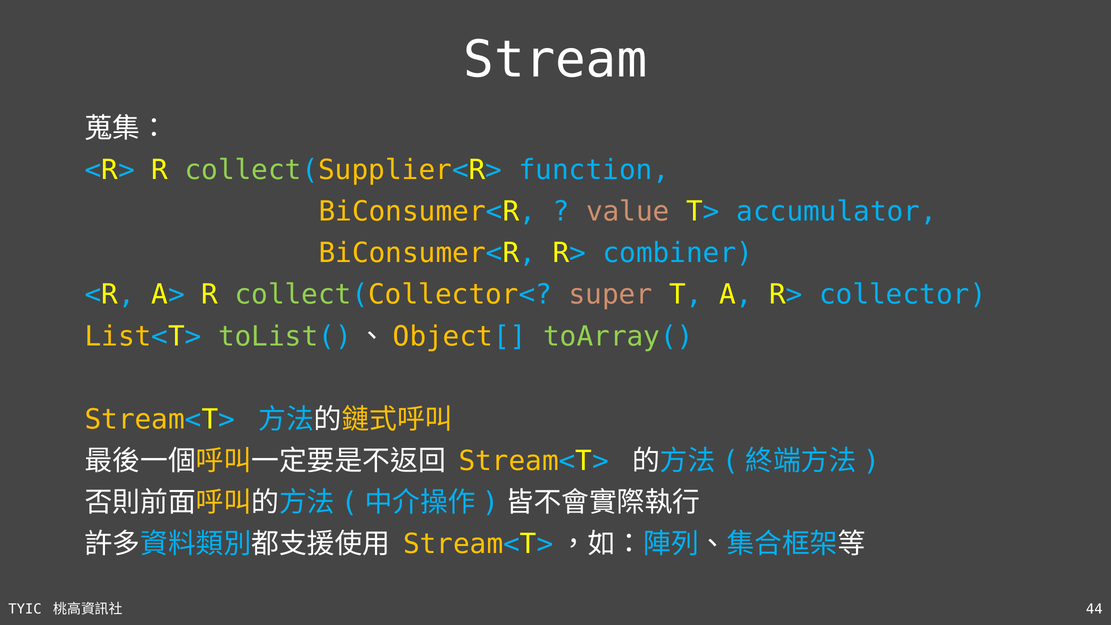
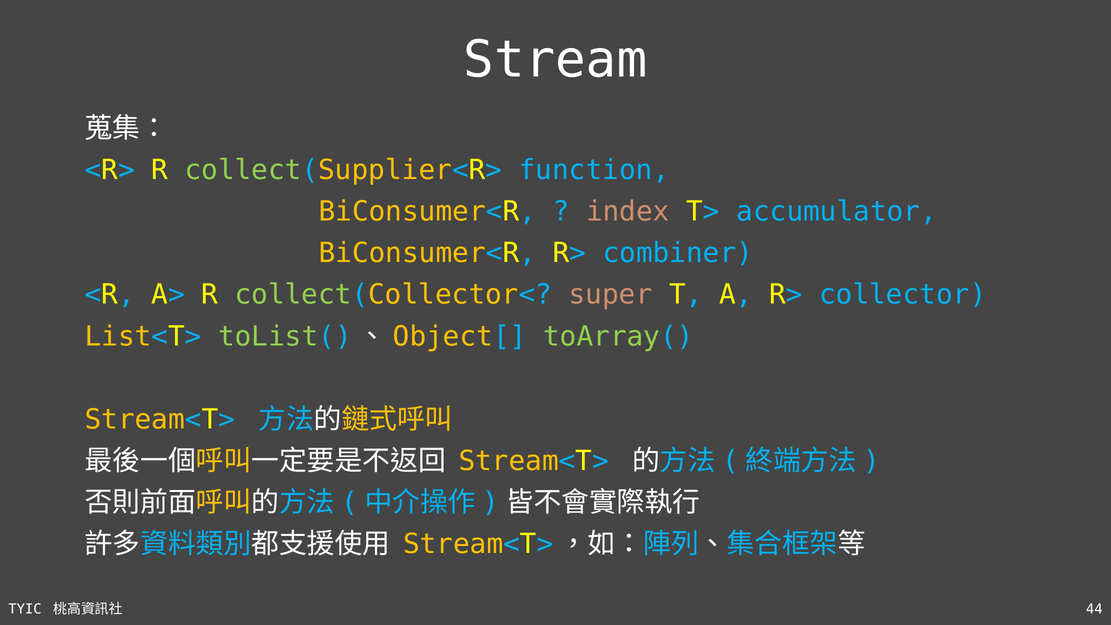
value: value -> index (628, 212)
